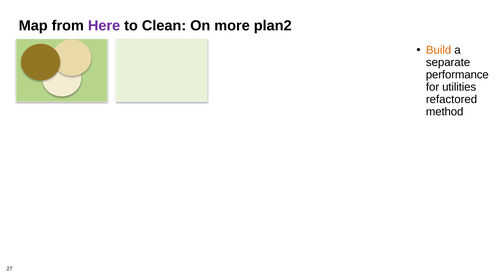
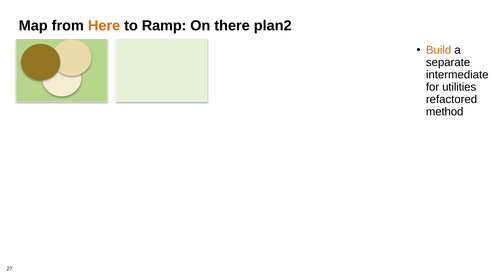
Here colour: purple -> orange (104, 26)
Clean: Clean -> Ramp (164, 26)
more: more -> there (232, 26)
performance: performance -> intermediate (457, 75)
